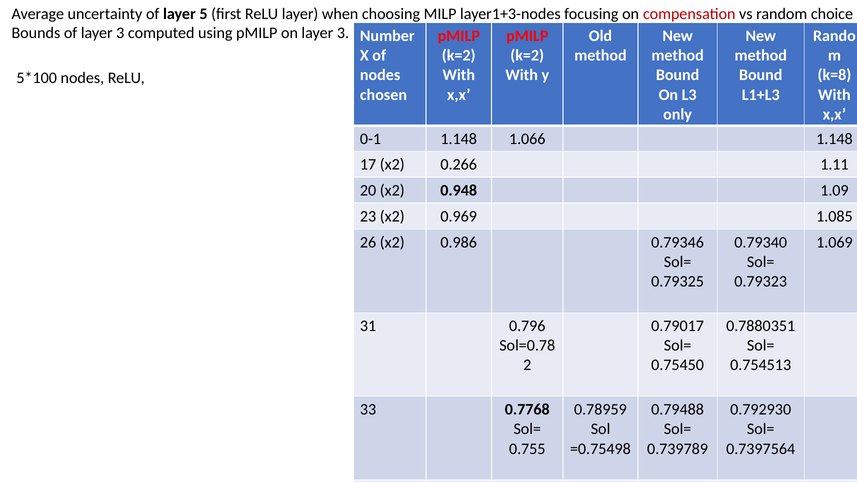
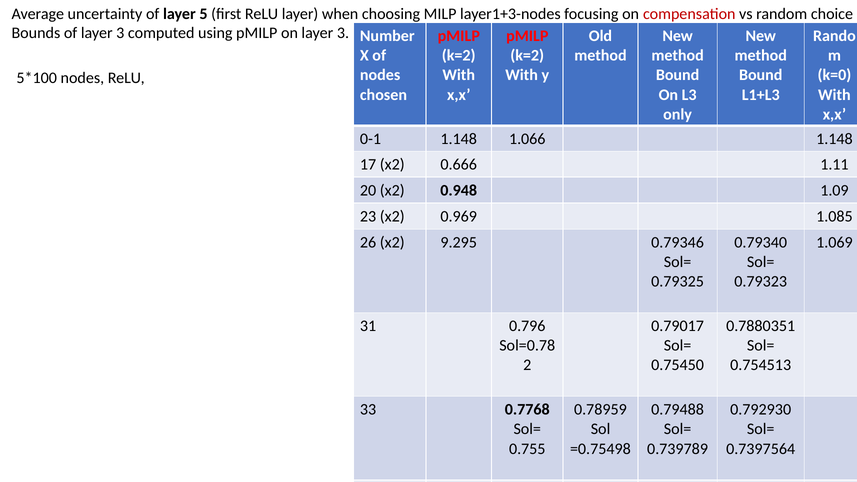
k=8: k=8 -> k=0 (834, 75)
0.266: 0.266 -> 0.666 (459, 165)
0.986: 0.986 -> 9.295 (459, 242)
